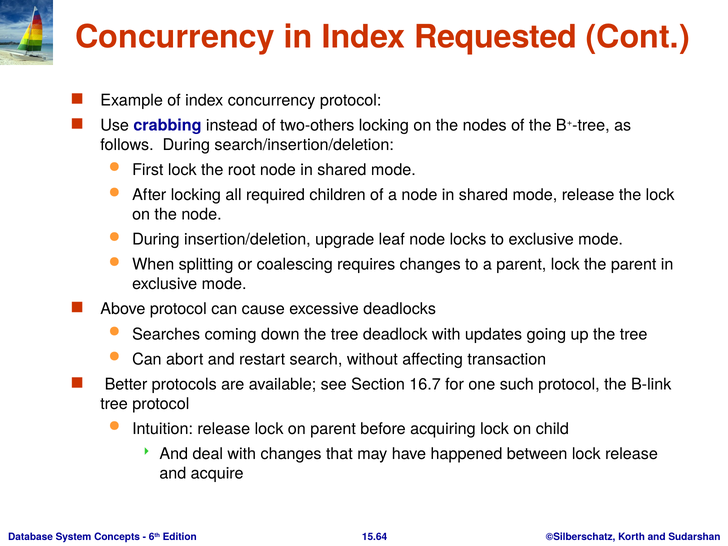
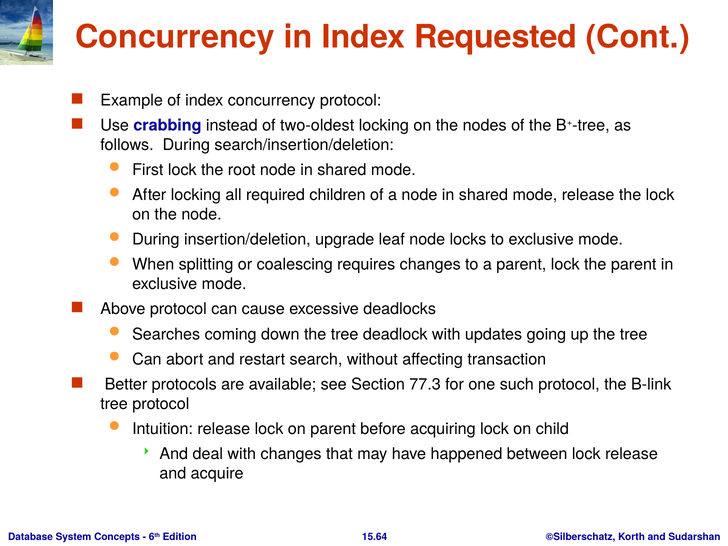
two-others: two-others -> two-oldest (317, 126)
16.7: 16.7 -> 77.3 (425, 384)
